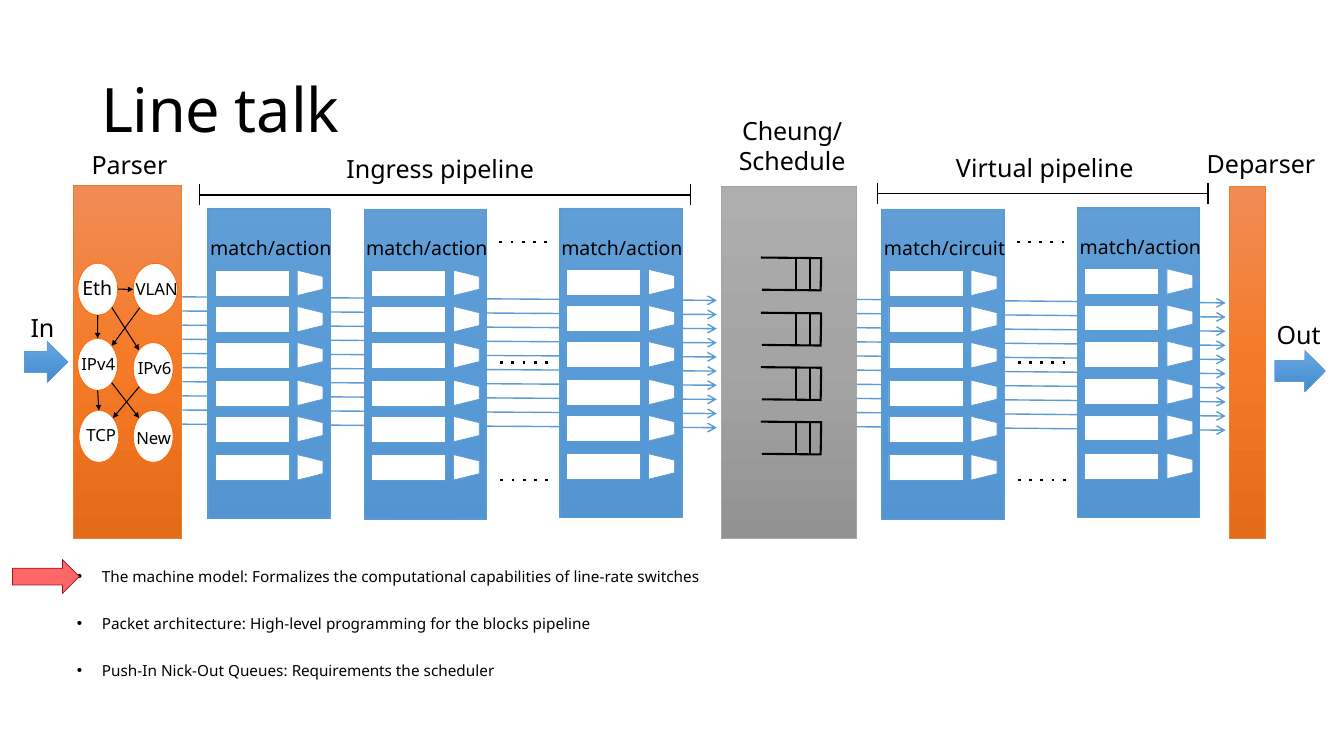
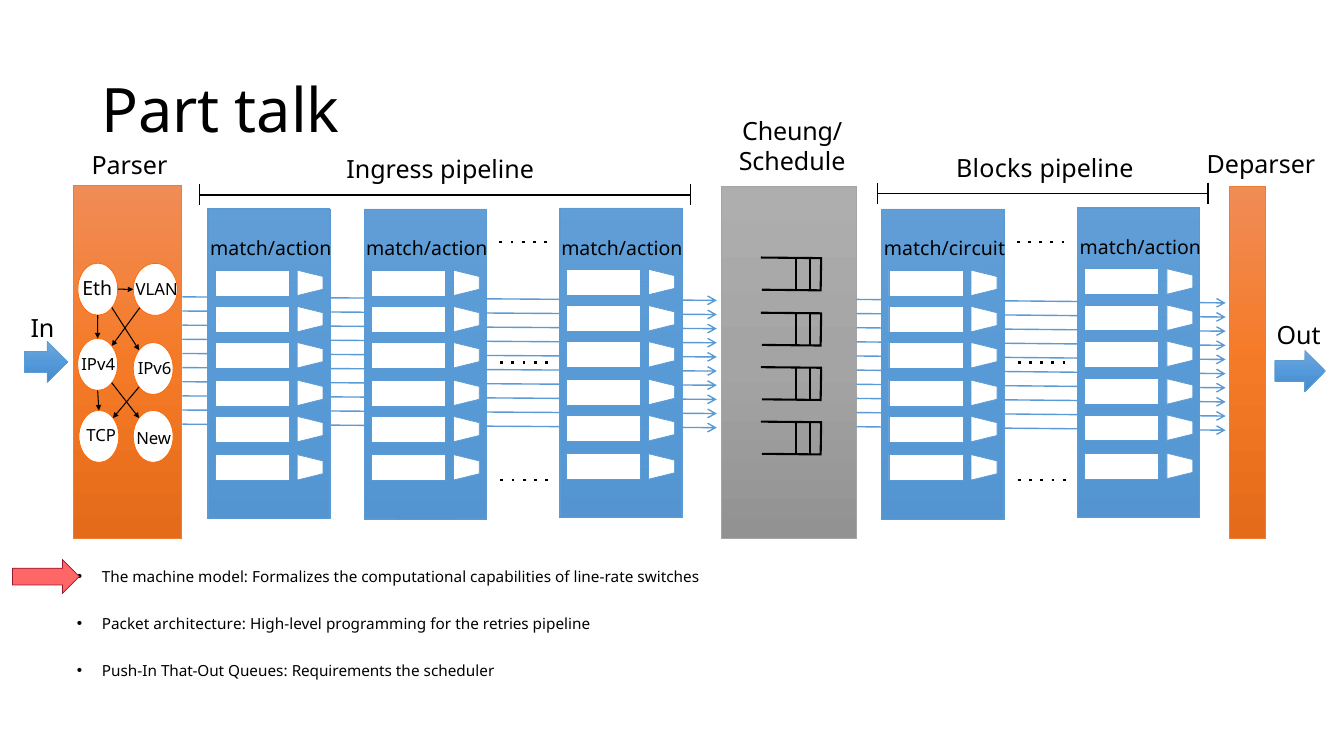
Line: Line -> Part (161, 112)
Virtual: Virtual -> Blocks (994, 169)
blocks: blocks -> retries (506, 624)
Nick-Out: Nick-Out -> That-Out (193, 671)
